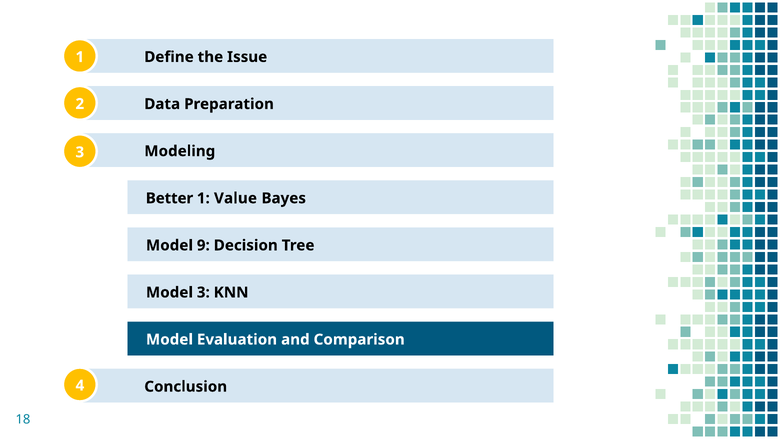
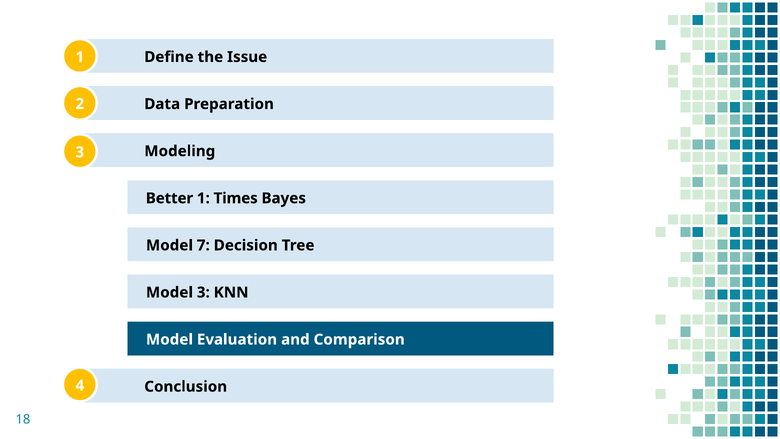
Value: Value -> Times (236, 198)
9: 9 -> 7 (203, 245)
